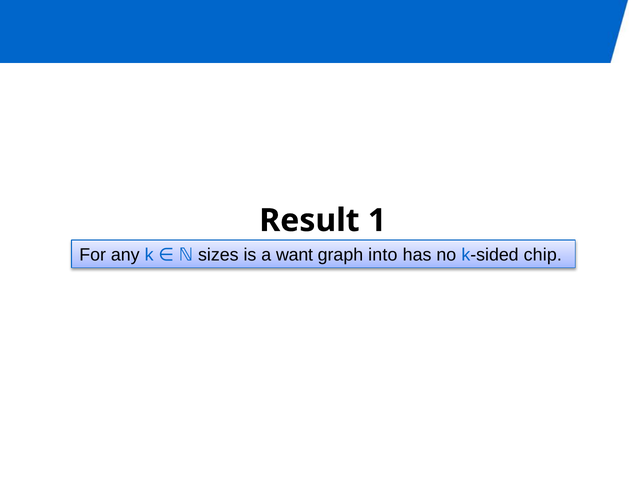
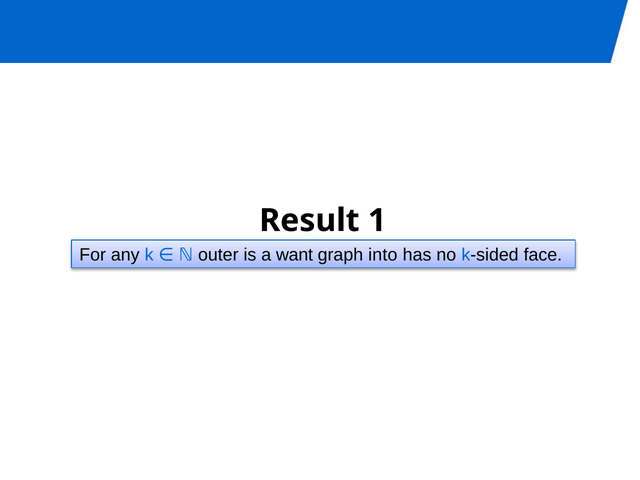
sizes: sizes -> outer (218, 255)
chip: chip -> face (543, 255)
